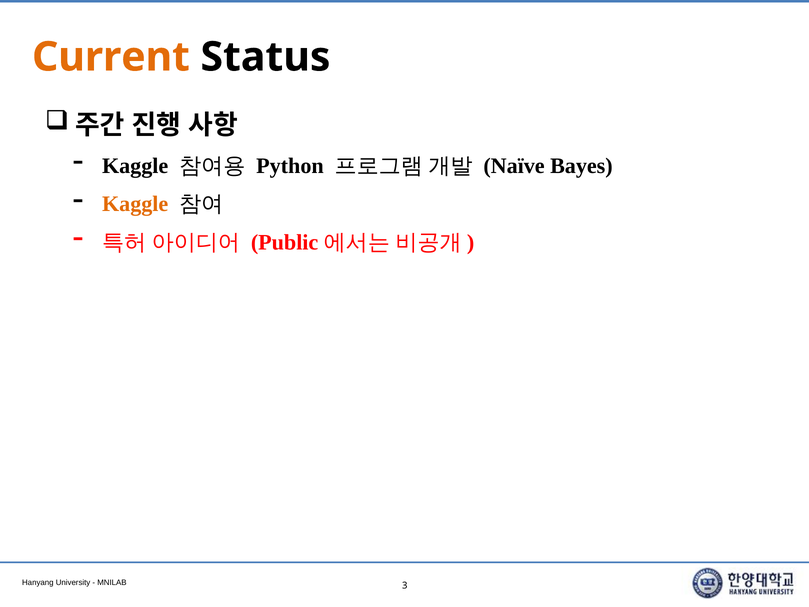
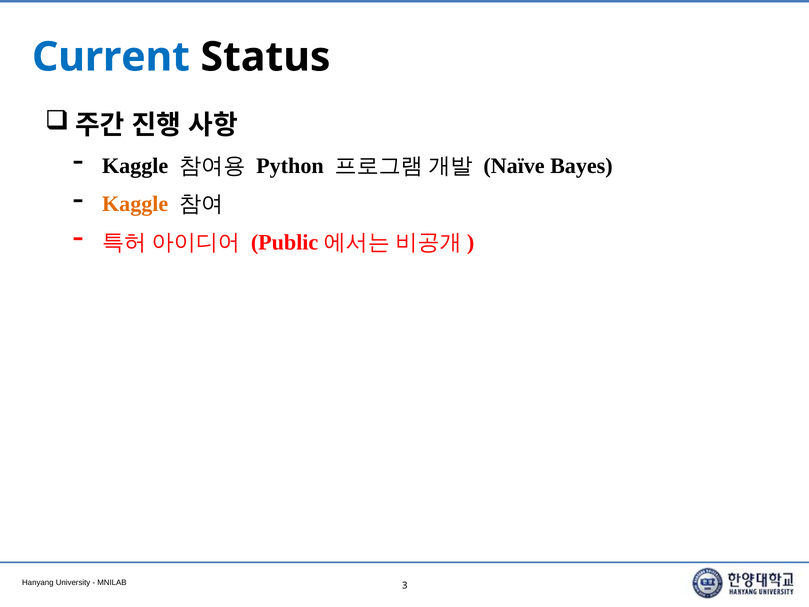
Current colour: orange -> blue (111, 57)
